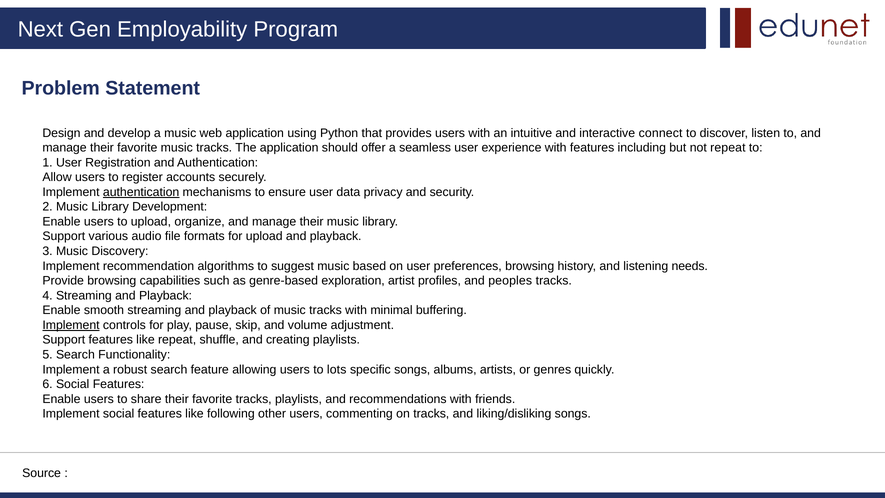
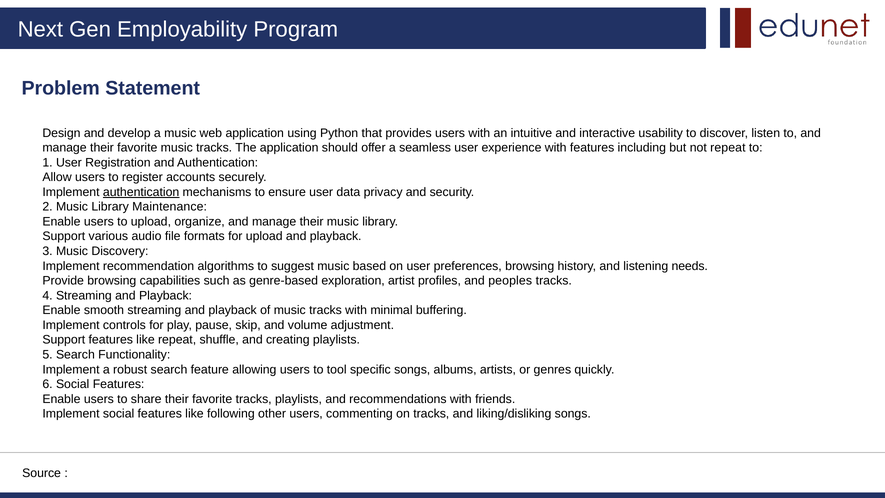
connect: connect -> usability (661, 133)
Development: Development -> Maintenance (170, 207)
Implement underline: present -> none (71, 325)
lots: lots -> tool (337, 369)
